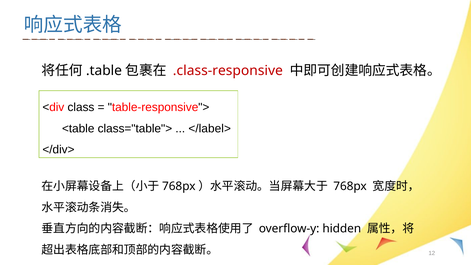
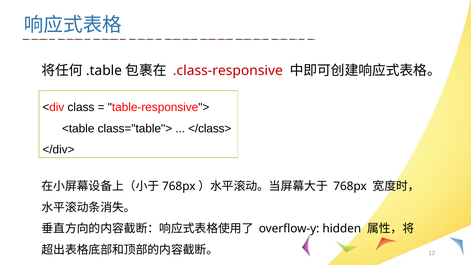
</label>: </label> -> </class> (210, 129)
